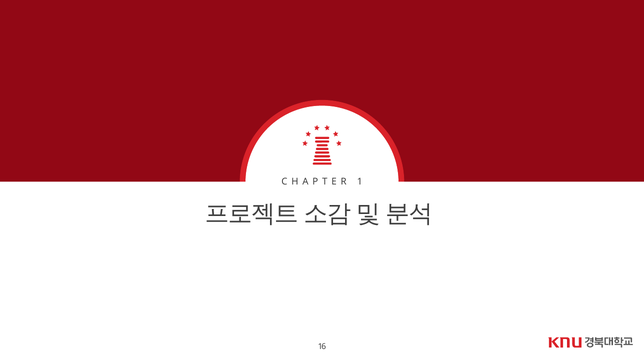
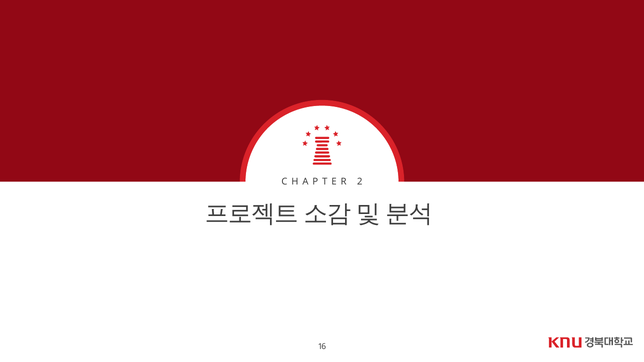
1: 1 -> 2 (360, 182)
